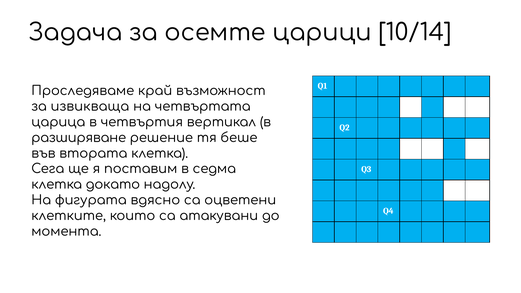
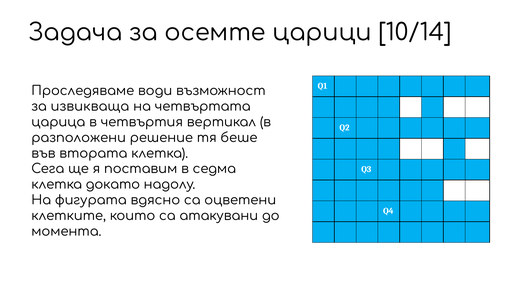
край: край -> води (155, 91)
разширяване: разширяване -> разположени (79, 138)
